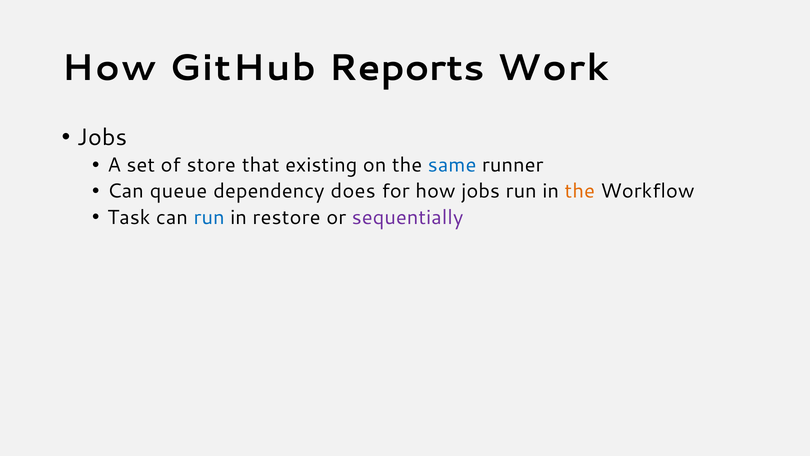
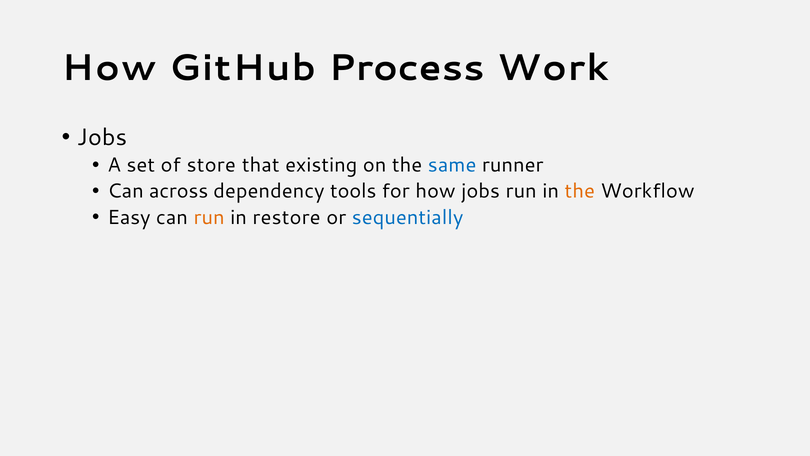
Reports: Reports -> Process (407, 68)
queue: queue -> across (179, 191)
does: does -> tools (353, 191)
Task: Task -> Easy (129, 217)
run colour: blue -> orange (209, 217)
sequentially colour: purple -> blue (408, 217)
